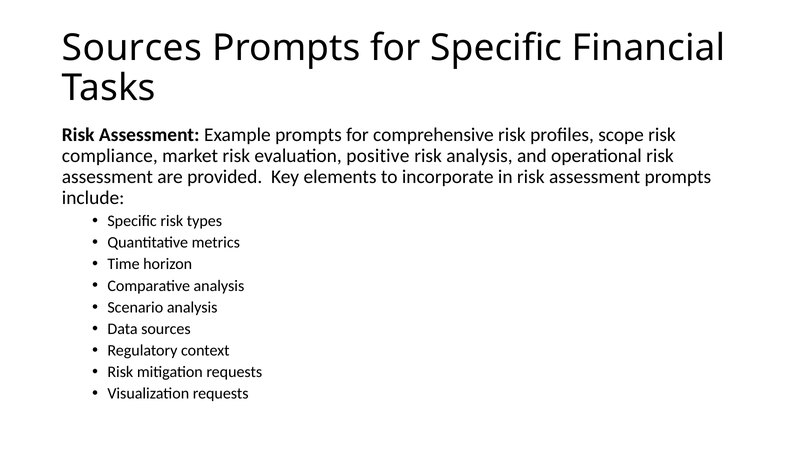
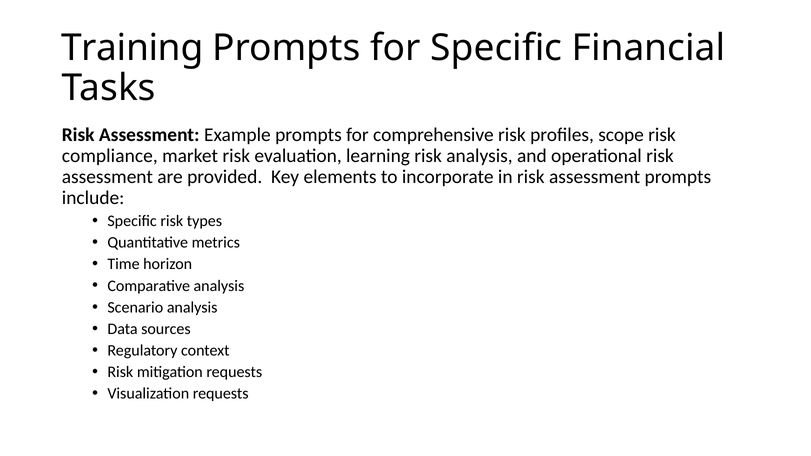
Sources: Sources -> Training (132, 48)
positive: positive -> learning (378, 156)
